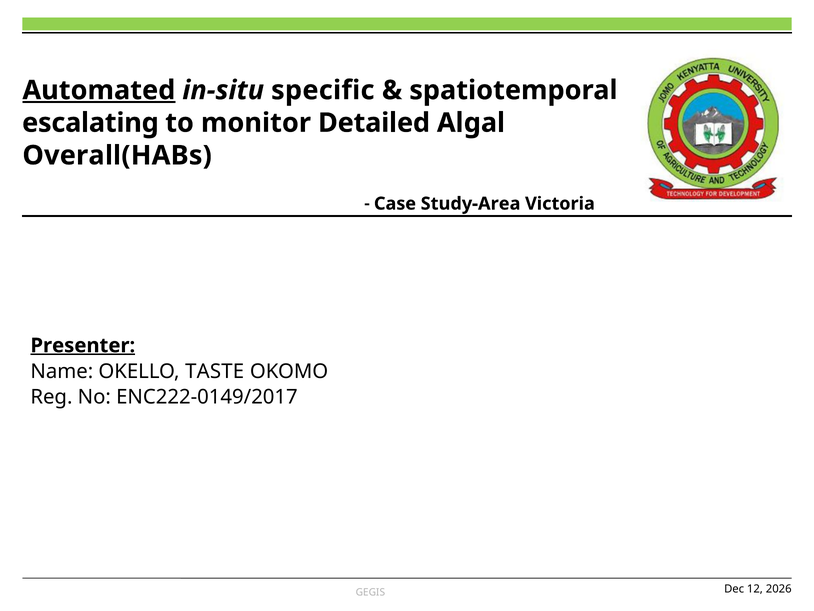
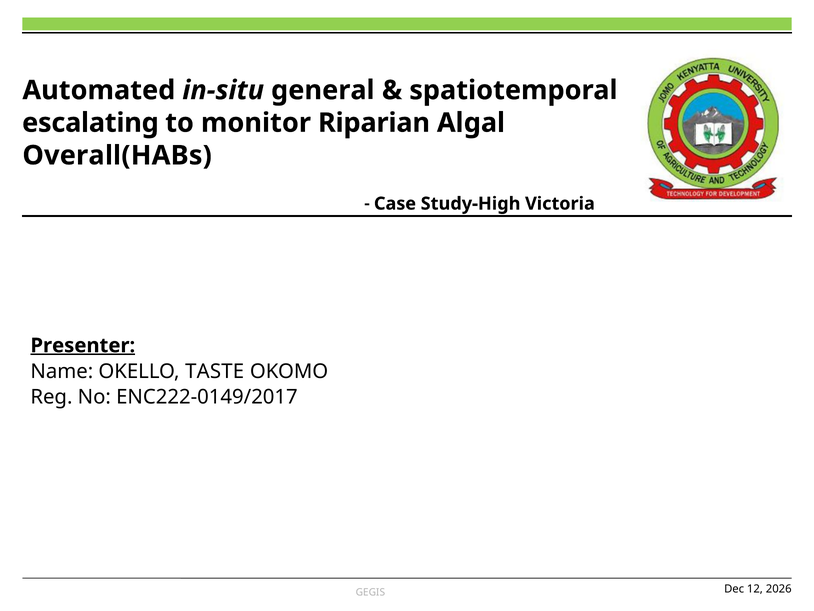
Automated underline: present -> none (99, 90)
specific: specific -> general (323, 90)
Detailed: Detailed -> Riparian (374, 123)
Study-Area: Study-Area -> Study-High (471, 203)
